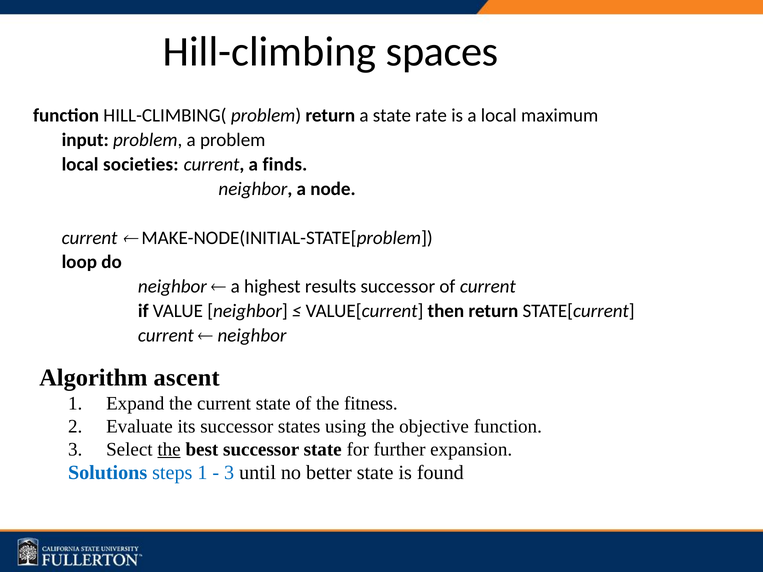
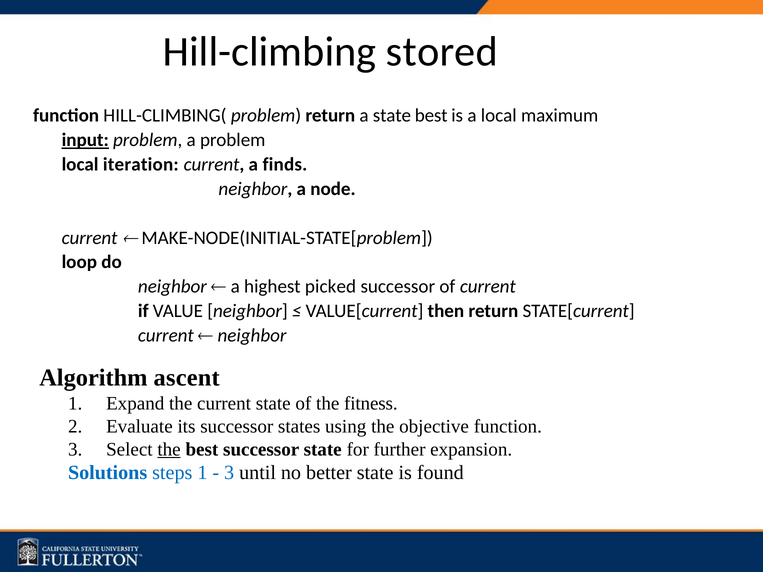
spaces: spaces -> stored (442, 52)
state rate: rate -> best (431, 116)
input underline: none -> present (85, 140)
societies: societies -> iteration (141, 165)
results: results -> picked (331, 287)
